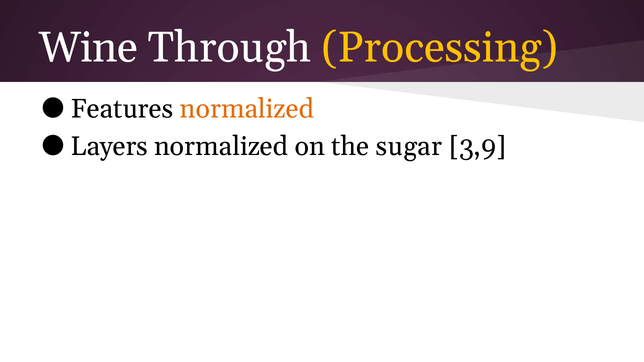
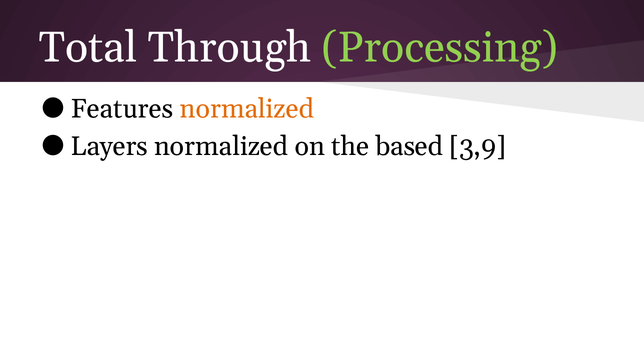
Wine: Wine -> Total (88, 48)
Processing colour: yellow -> light green (440, 48)
sugar: sugar -> based (409, 147)
